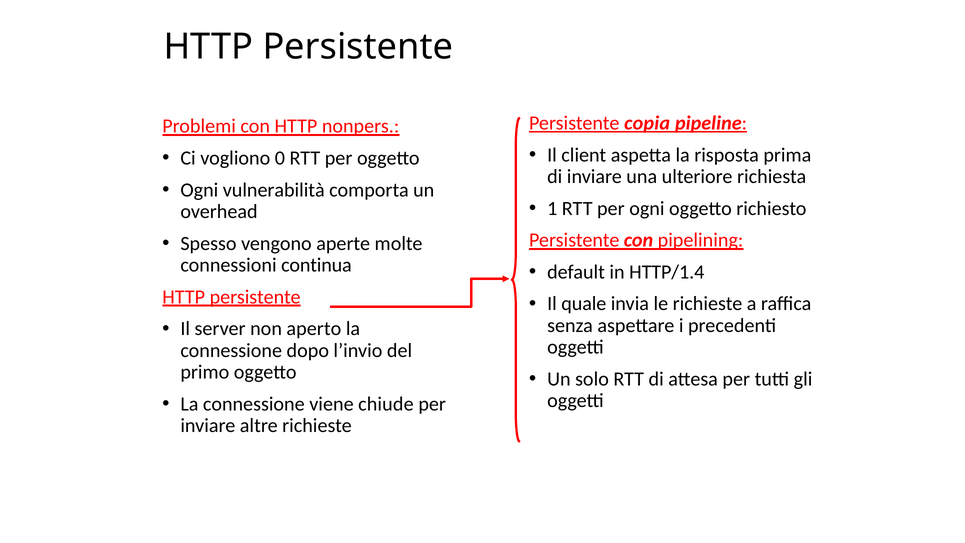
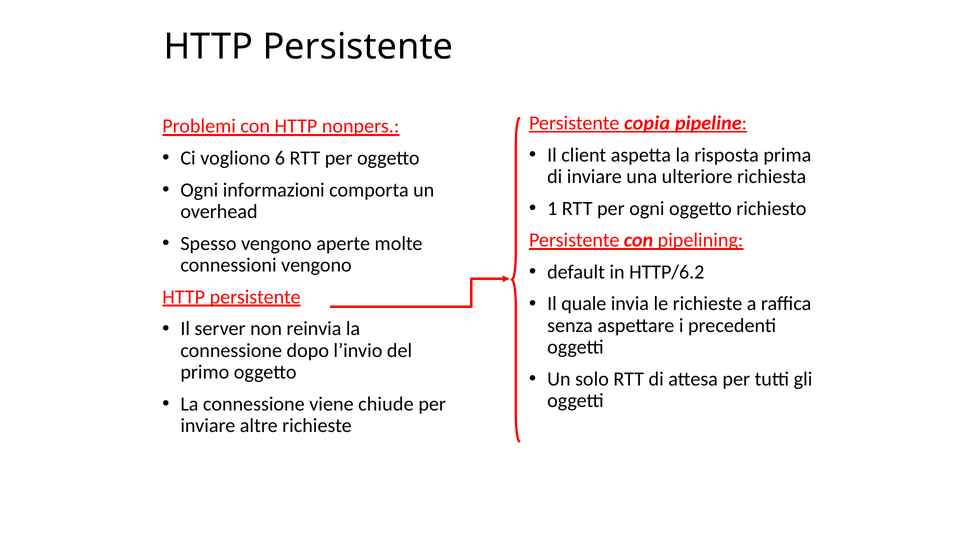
0: 0 -> 6 (280, 158)
vulnerabilità: vulnerabilità -> informazioni (274, 190)
connessioni continua: continua -> vengono (316, 265)
HTTP/1.4: HTTP/1.4 -> HTTP/6.2 (667, 272)
aperto: aperto -> reinvia (314, 329)
